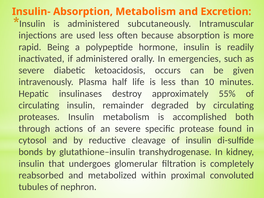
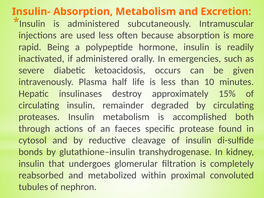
55%: 55% -> 15% (227, 94)
an severe: severe -> faeces (128, 129)
